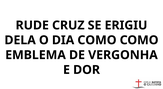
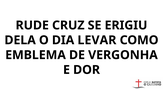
DIA COMO: COMO -> LEVAR (97, 40)
